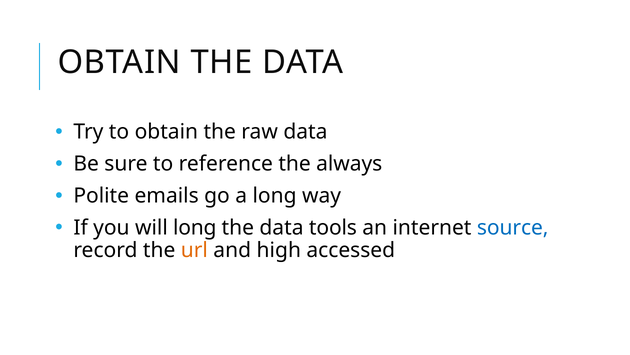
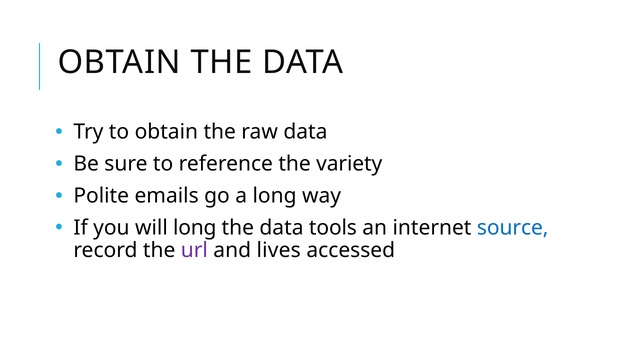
always: always -> variety (349, 164)
url colour: orange -> purple (194, 250)
high: high -> lives (279, 250)
